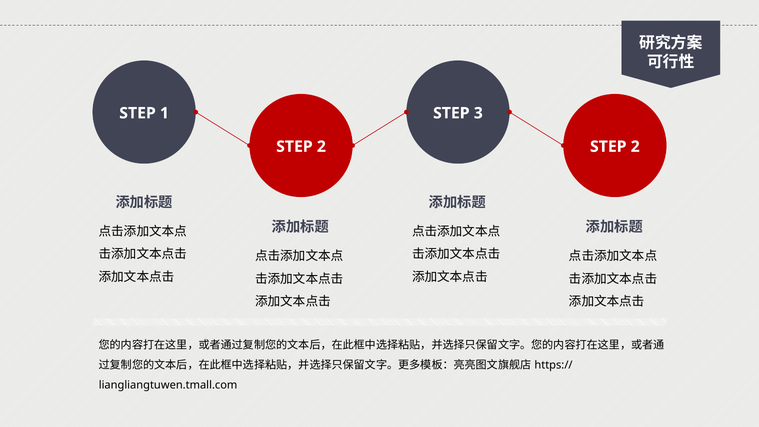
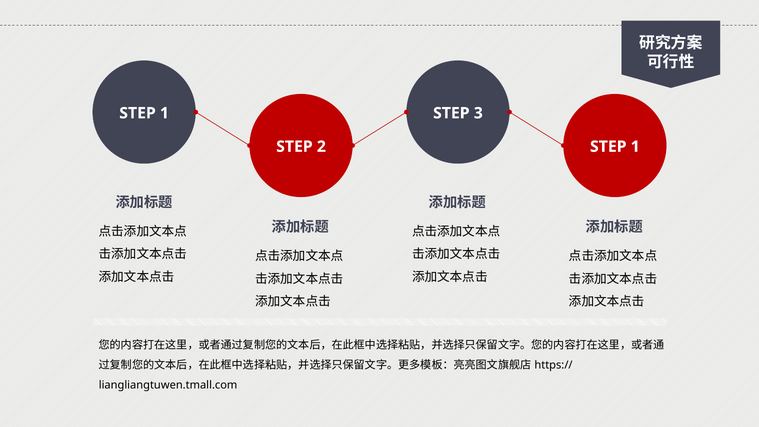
2: 2 -> 1 (635, 147)
